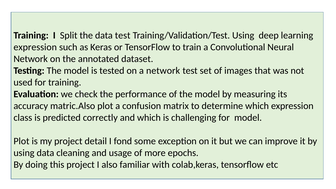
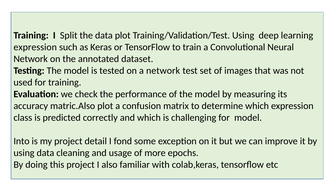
data test: test -> plot (123, 35)
Plot: Plot -> Into (21, 141)
